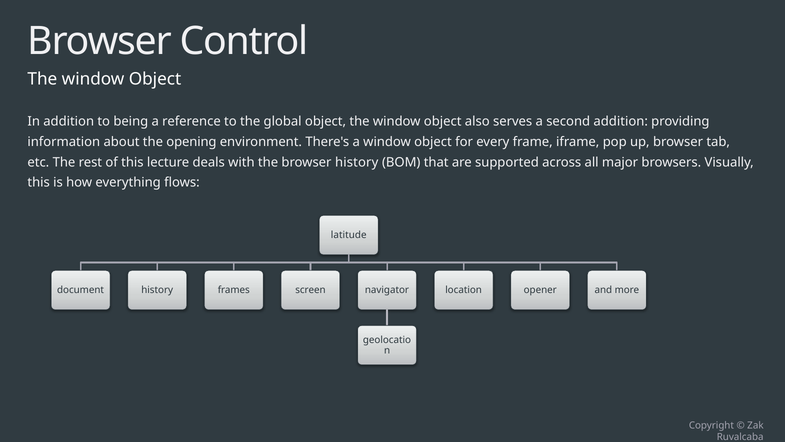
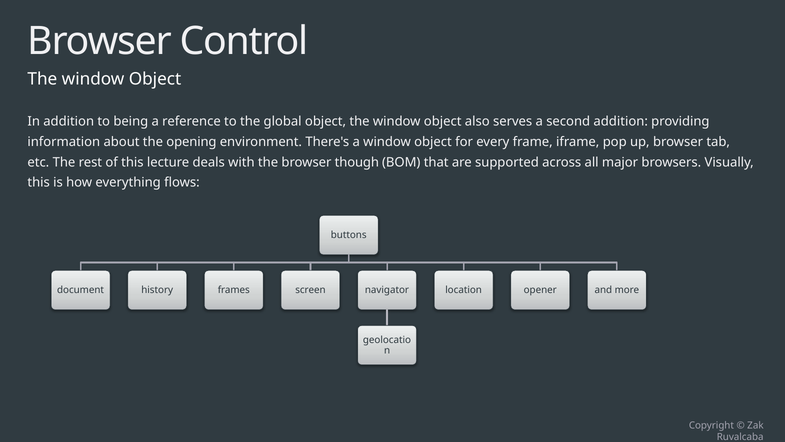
browser history: history -> though (357, 162)
latitude: latitude -> buttons (349, 235)
